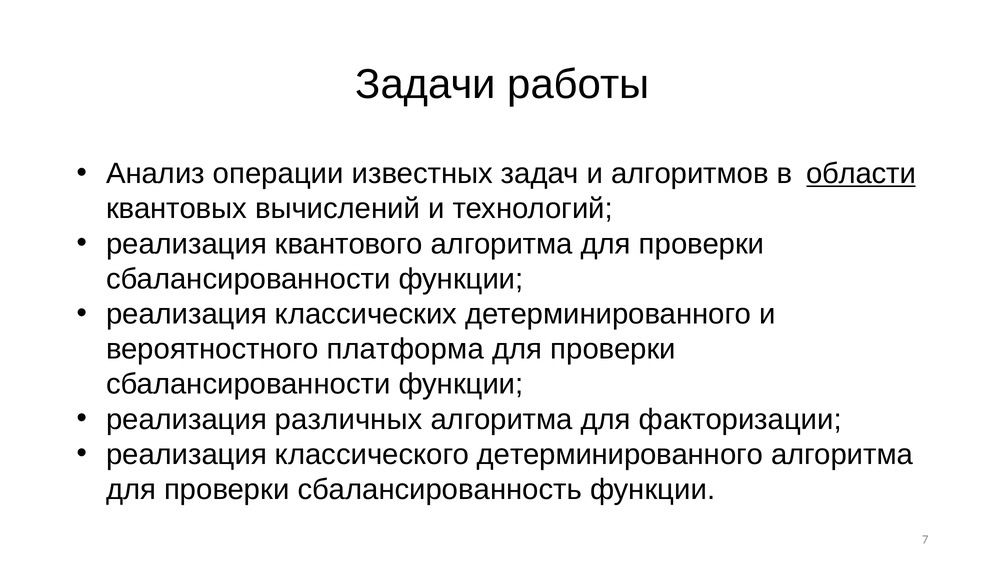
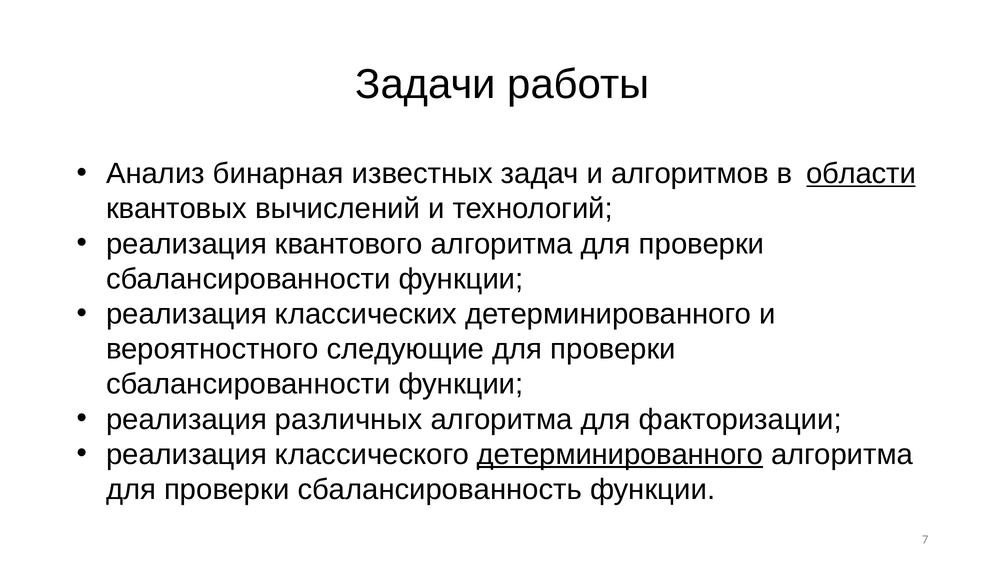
операции: операции -> бинарная (278, 174)
платформа: платформа -> следующие (405, 349)
детерминированного underline: none -> present (620, 455)
